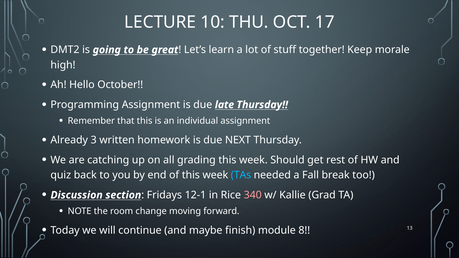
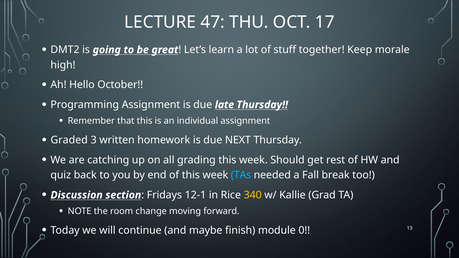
10: 10 -> 47 (213, 22)
Already: Already -> Graded (69, 140)
340 colour: pink -> yellow (253, 195)
8: 8 -> 0 (304, 231)
